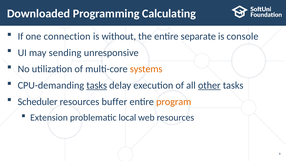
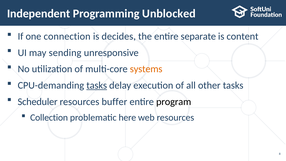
Downloaded: Downloaded -> Independent (39, 14)
Calculating: Calculating -> Unblocked (169, 14)
without: without -> decides (119, 36)
console: console -> content (243, 36)
other underline: present -> none (209, 85)
program colour: orange -> black (174, 102)
Extension: Extension -> Collection (49, 118)
local: local -> here (127, 118)
